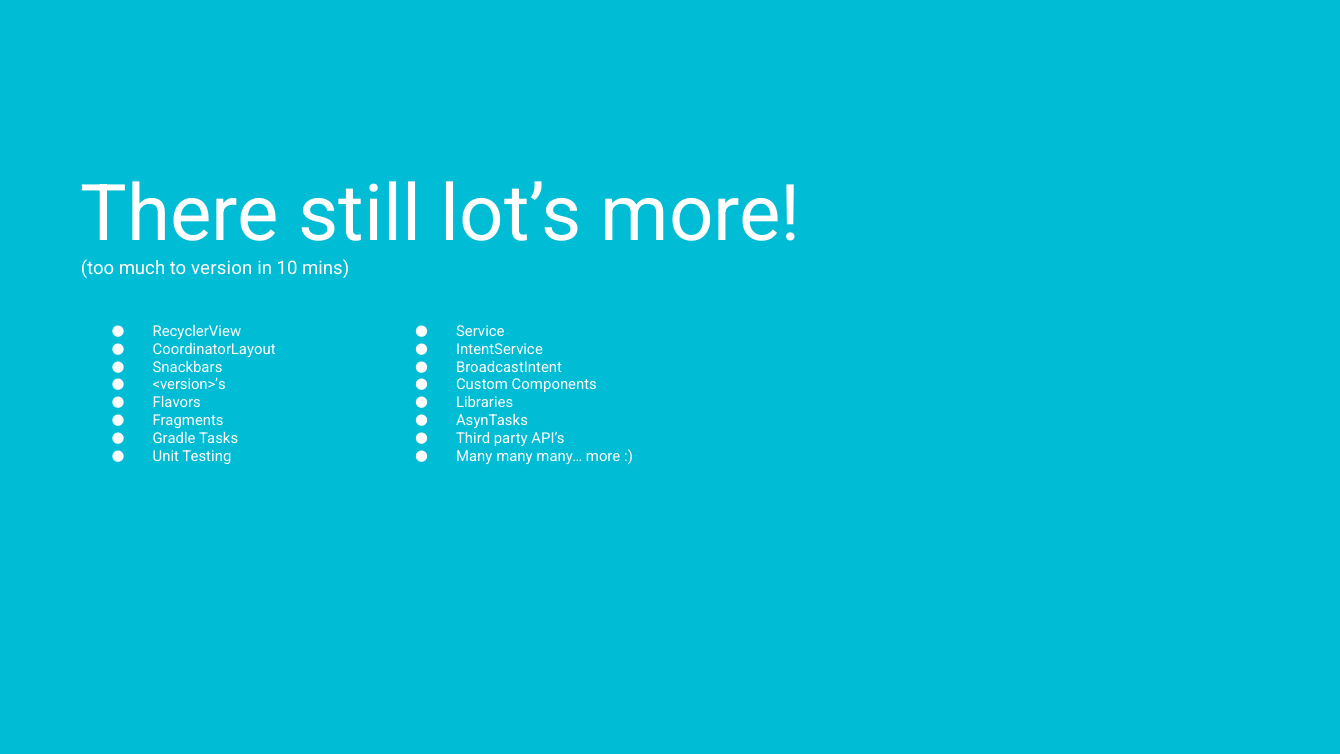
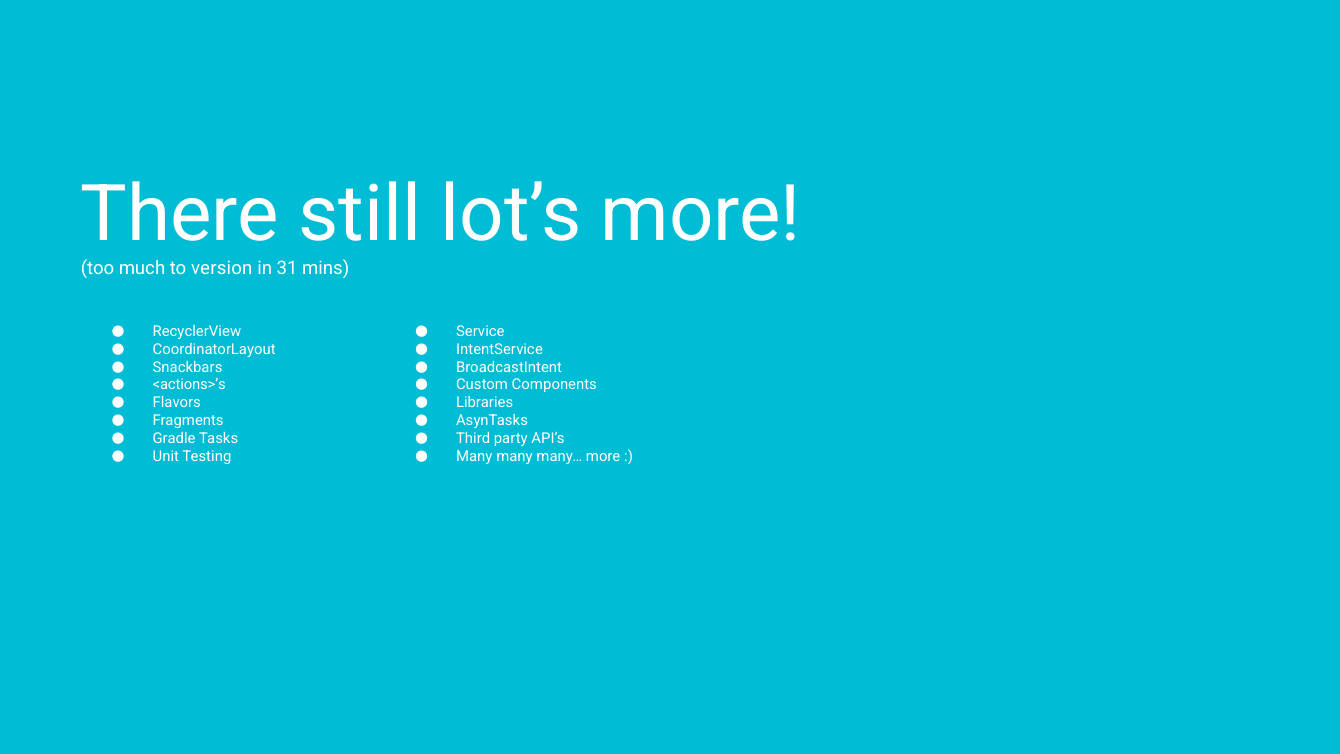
10: 10 -> 31 (287, 269)
<version>’s: <version>’s -> <actions>’s (189, 385)
